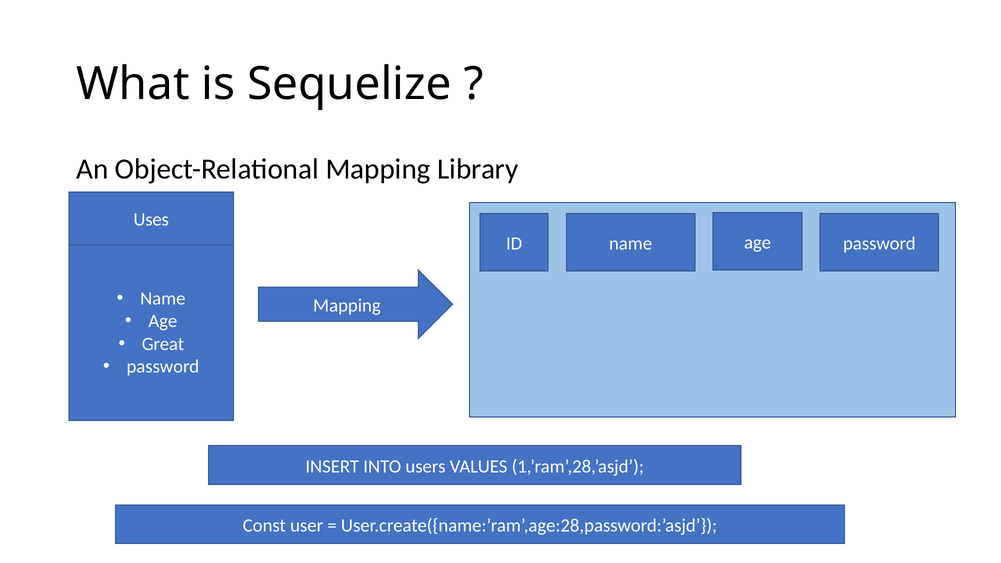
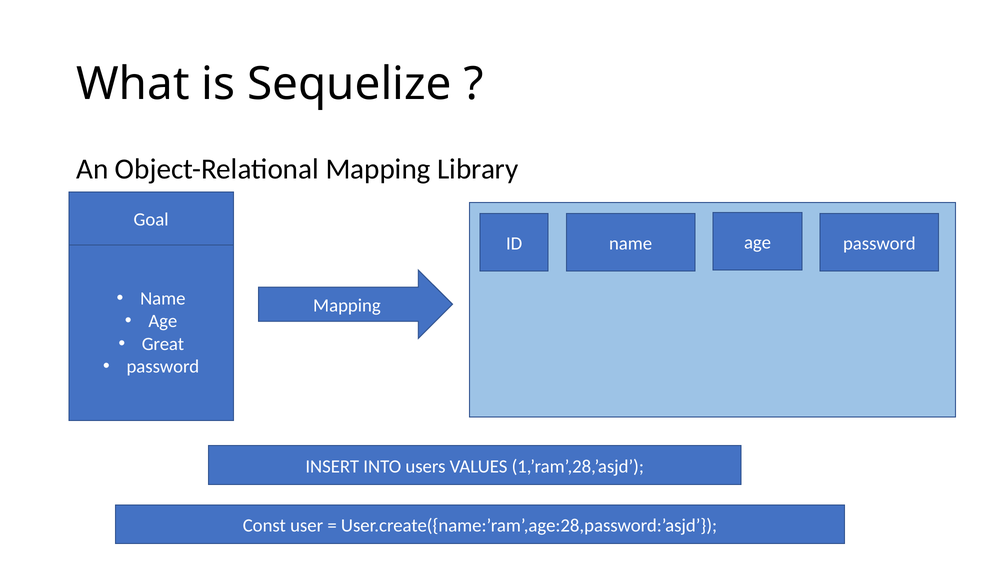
Uses: Uses -> Goal (151, 220)
